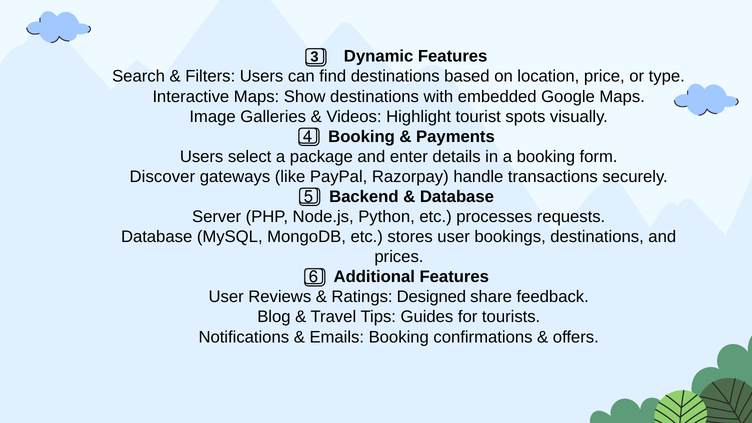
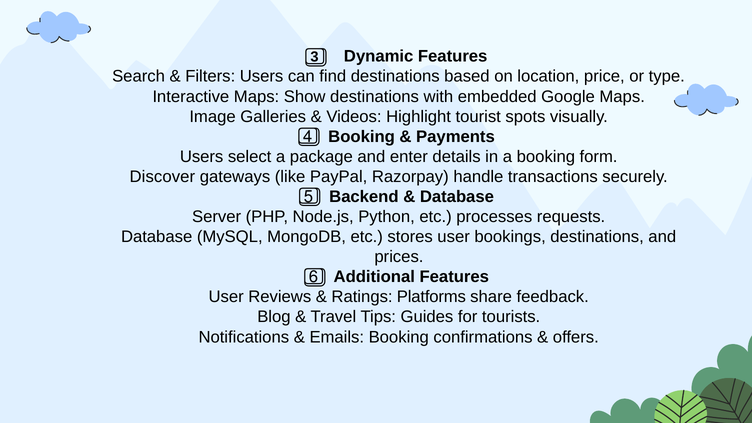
Designed: Designed -> Platforms (431, 297)
